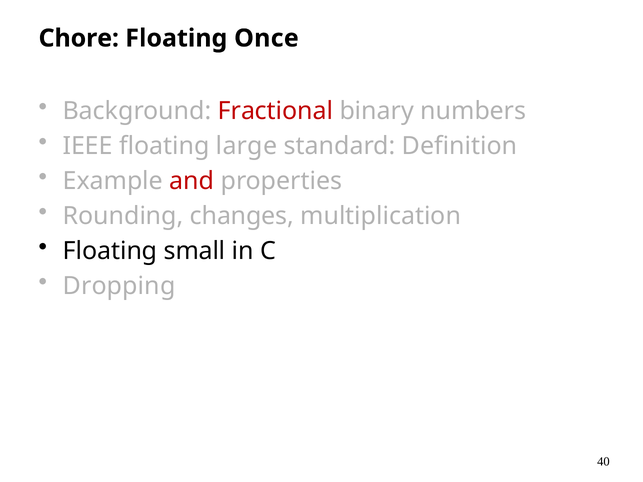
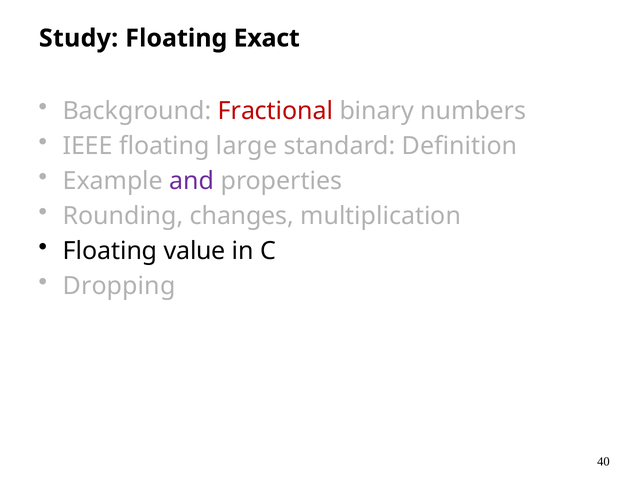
Chore: Chore -> Study (79, 38)
Once: Once -> Exact (267, 38)
and colour: red -> purple (192, 181)
small: small -> value (195, 251)
